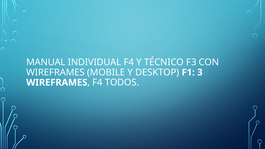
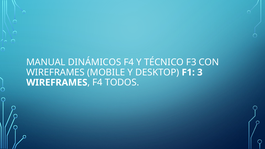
INDIVIDUAL: INDIVIDUAL -> DINÁMICOS (95, 62)
